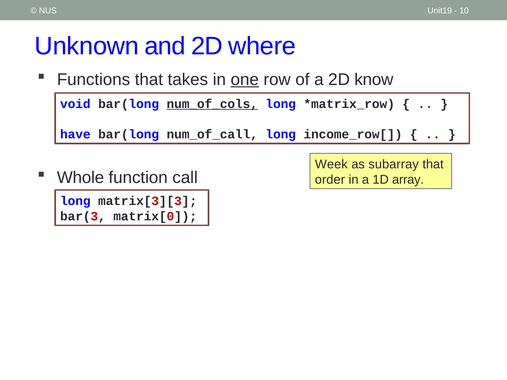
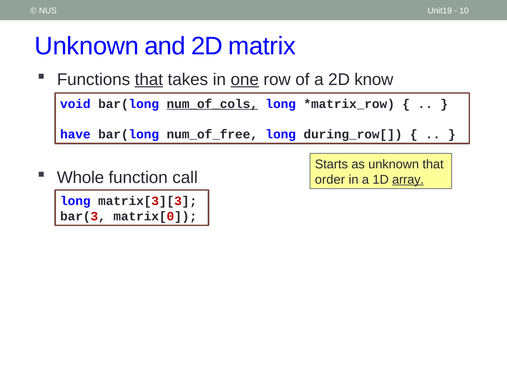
where: where -> matrix (262, 46)
that underline: none -> present (149, 80)
num_of_call: num_of_call -> num_of_free (212, 134)
income_row[: income_row[ -> during_row[ (353, 134)
Week: Week -> Starts (331, 164)
as subarray: subarray -> unknown (394, 164)
array underline: none -> present (408, 180)
